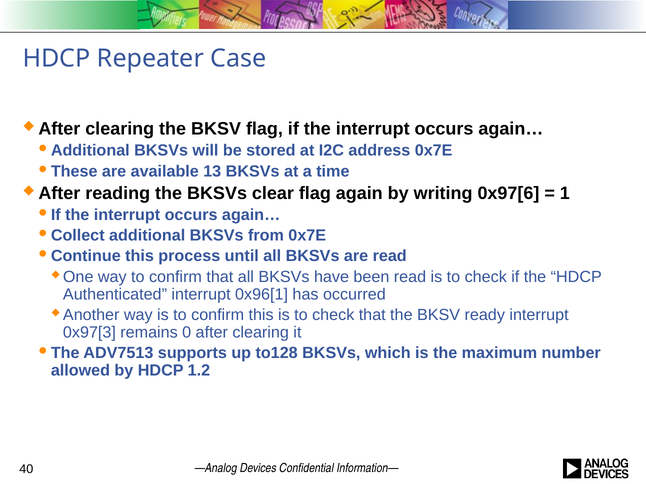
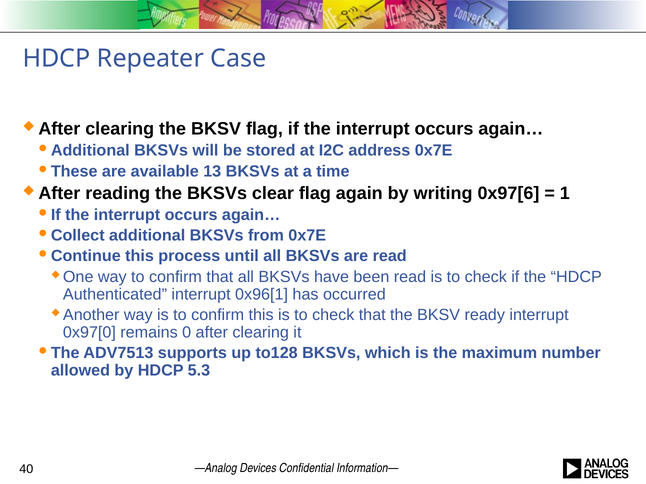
0x97[3: 0x97[3 -> 0x97[0 (89, 333)
1.2: 1.2 -> 5.3 (199, 371)
